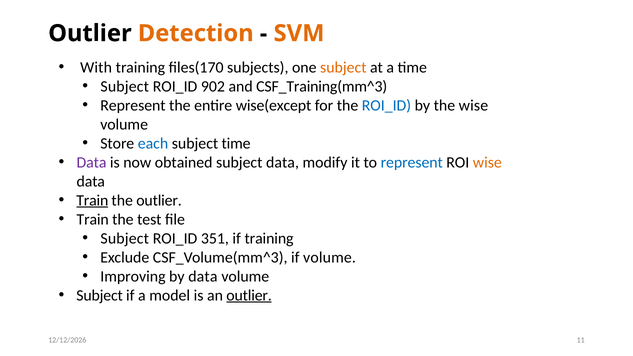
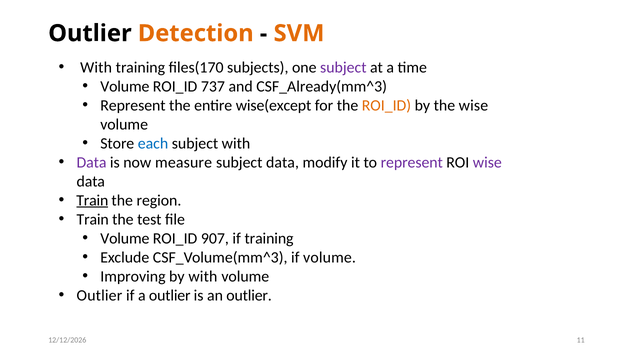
subject colour: orange -> purple (343, 68)
Subject: Subject -> Volume (125, 87)
902: 902 -> 737 (213, 87)
CSF_Training(mm^3: CSF_Training(mm^3 -> CSF_Already(mm^3 (322, 87)
ROI_ID colour: blue -> orange (386, 105)
subject time: time -> with (236, 143)
obtained: obtained -> measure (184, 162)
represent colour: blue -> purple (412, 162)
wise colour: orange -> purple (487, 162)
the outlier: outlier -> region (159, 200)
Subject: Subject -> Volume (125, 238)
351: 351 -> 907 (215, 238)
by data: data -> with (203, 276)
Subject: Subject -> Outlier (99, 295)
a model: model -> outlier (170, 295)
outlier underline: present -> none (249, 295)
